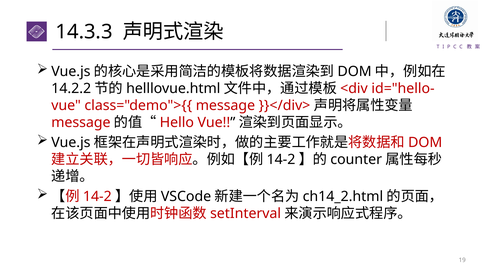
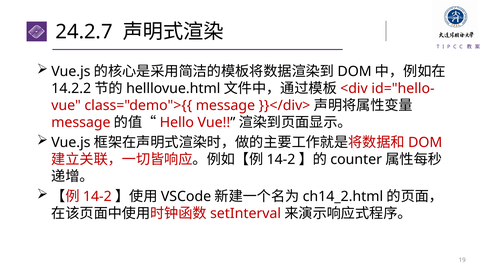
14.3.3: 14.3.3 -> 24.2.7 (84, 32)
